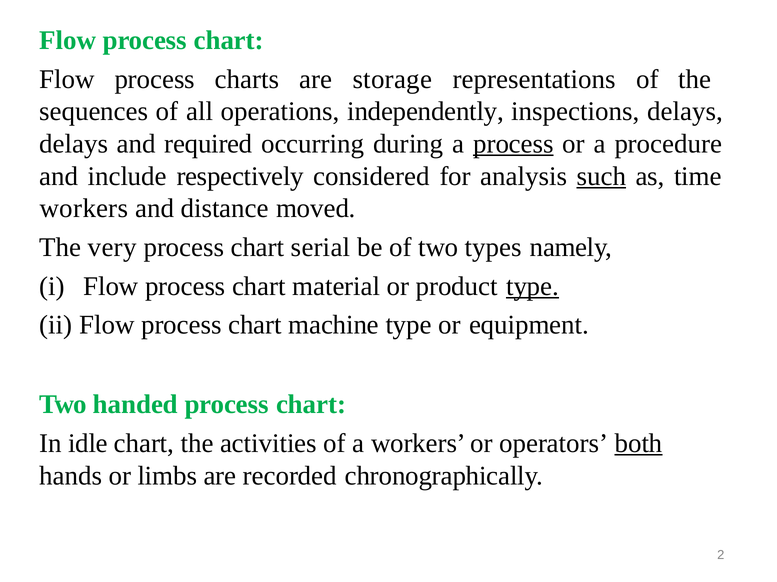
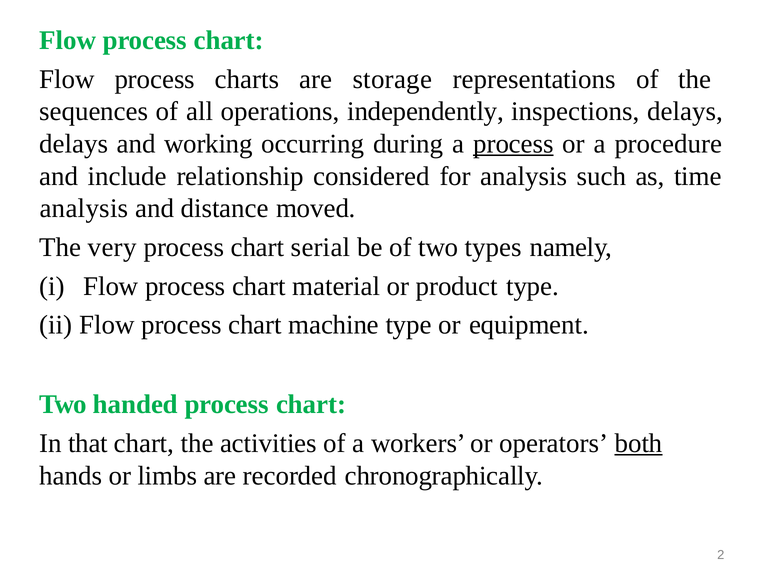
required: required -> working (208, 144)
respectively: respectively -> relationship (240, 176)
such underline: present -> none (601, 176)
workers: workers -> analysis (84, 209)
type underline: present -> none (533, 286)
idle: idle -> that (88, 444)
